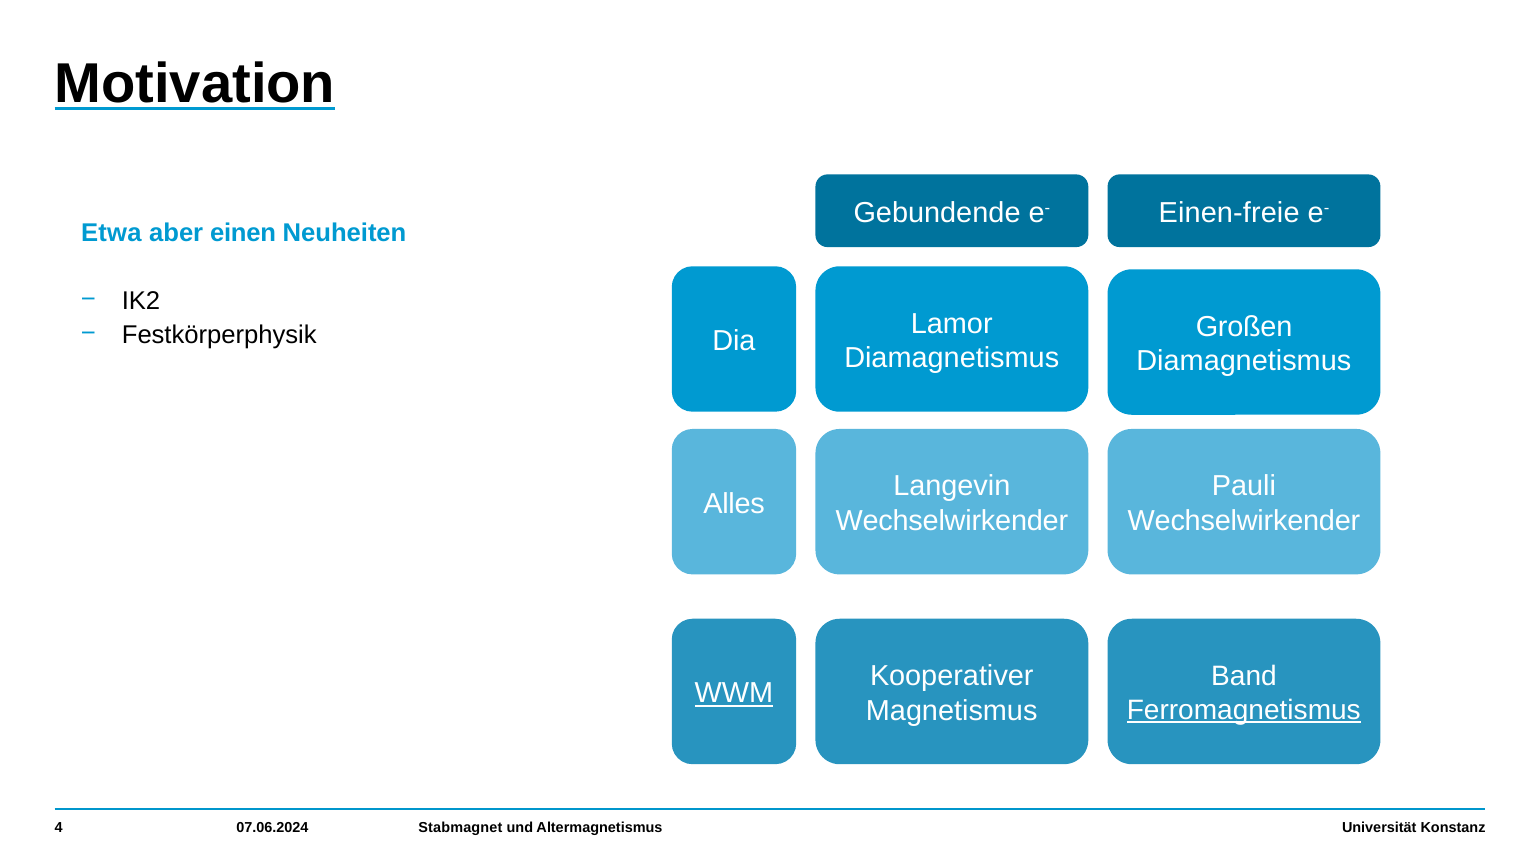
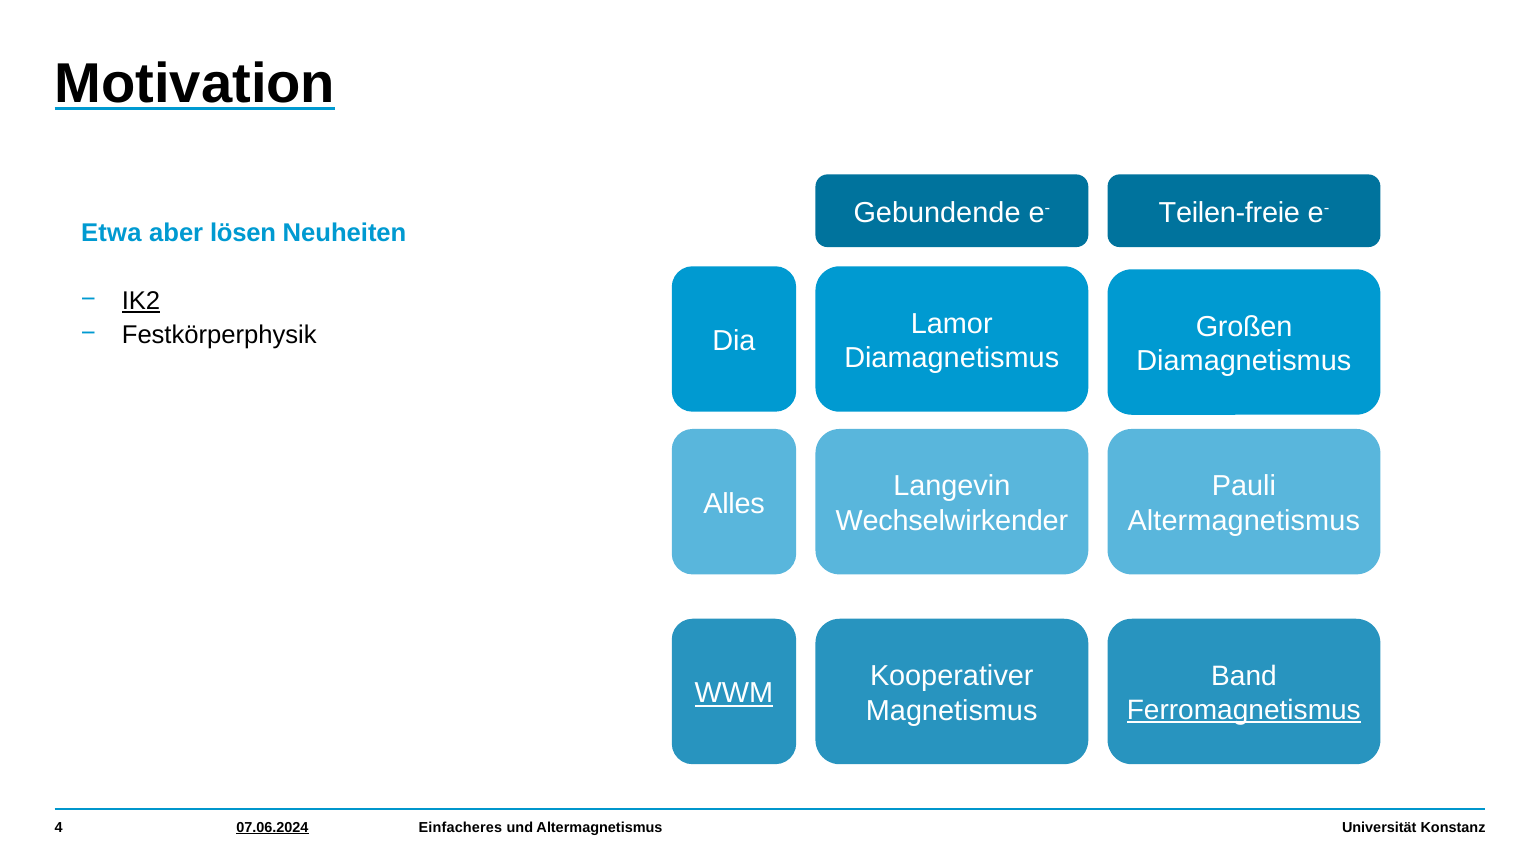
Einen-freie: Einen-freie -> Teilen-freie (1229, 213)
einen: einen -> lösen (243, 233)
IK2 underline: none -> present (141, 301)
Wechselwirkender: Wechselwirkender -> Altermagnetismus (1244, 521)
07.06.2024 underline: none -> present (272, 828)
Stabmagnet: Stabmagnet -> Einfacheres (460, 828)
